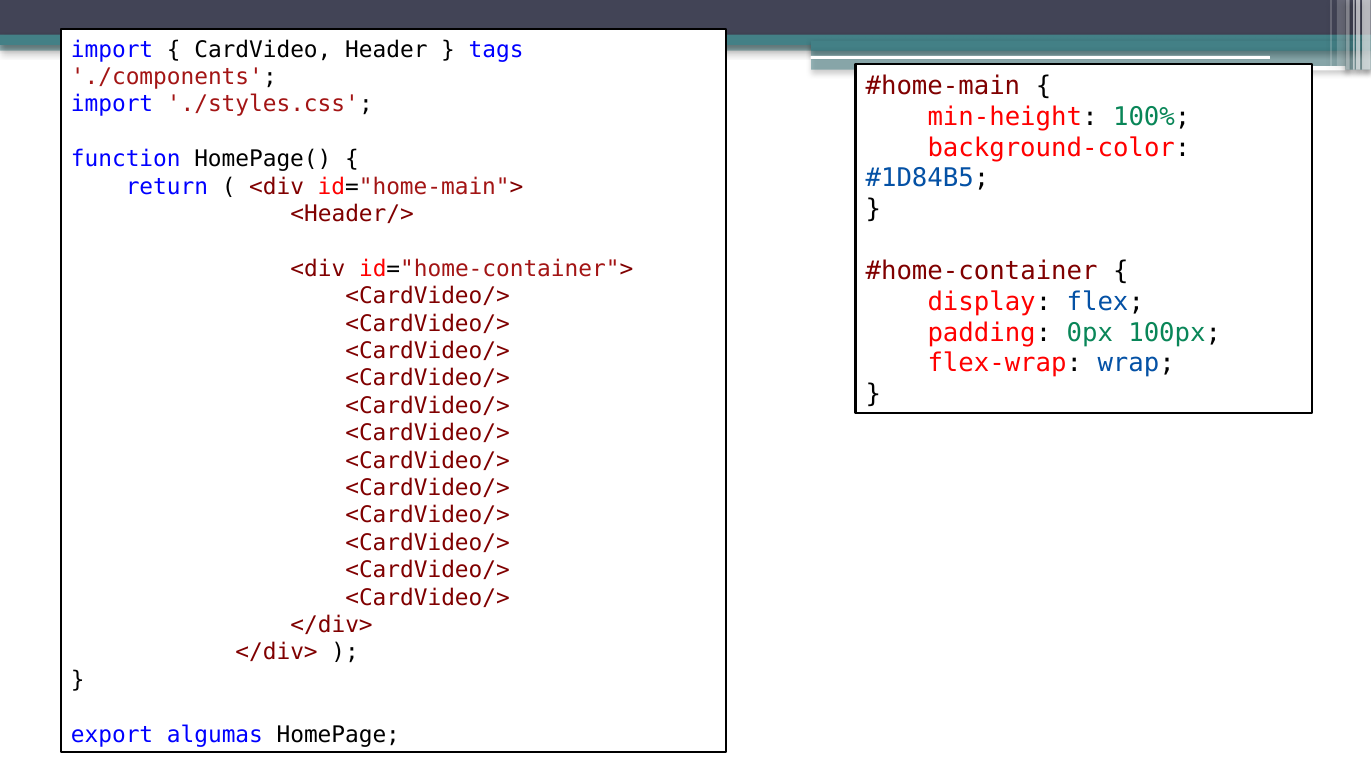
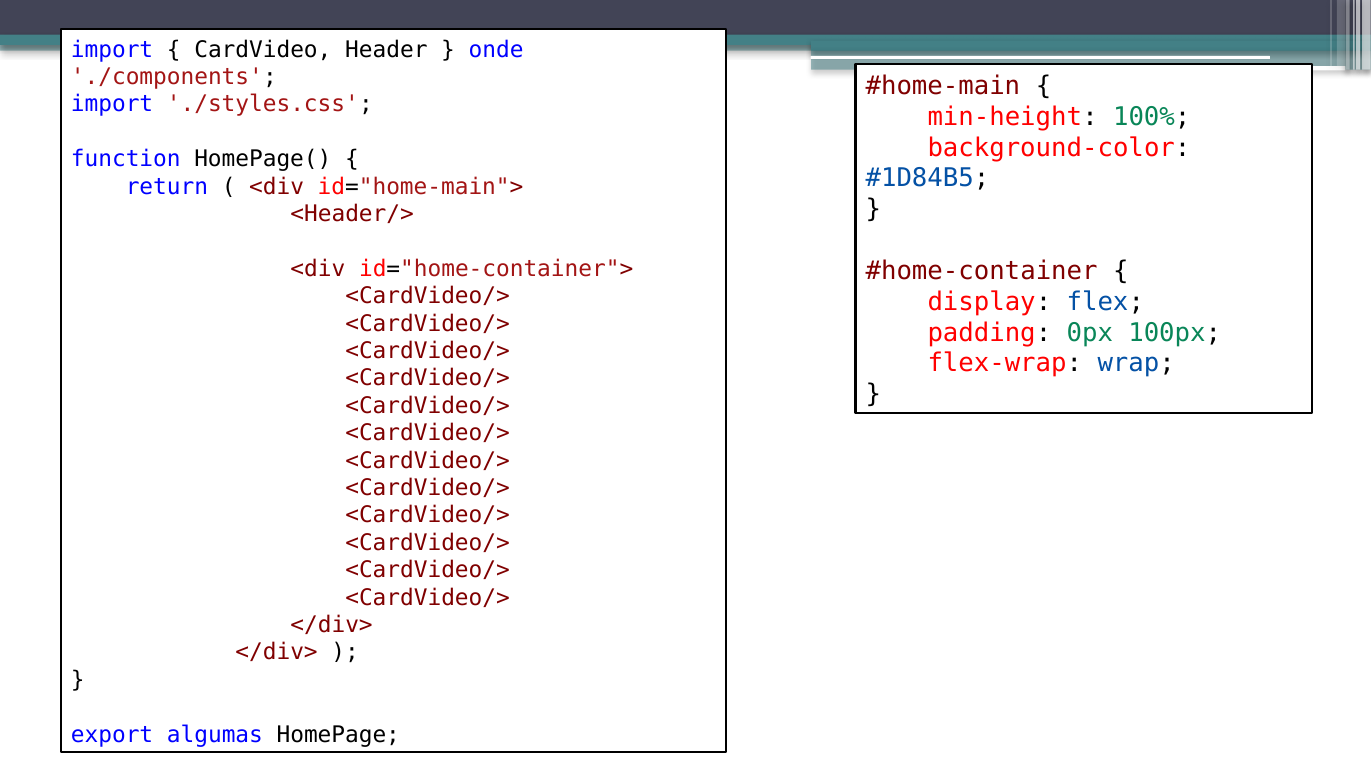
tags: tags -> onde (496, 50)
